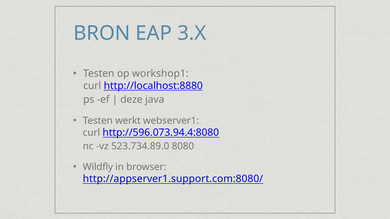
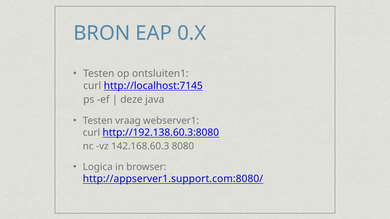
3.X: 3.X -> 0.X (192, 33)
workshop1: workshop1 -> ontsluiten1 (160, 74)
http://localhost:8880: http://localhost:8880 -> http://localhost:7145 (153, 86)
werkt: werkt -> vraag (128, 121)
http://596.073.94.4:8080: http://596.073.94.4:8080 -> http://192.138.60.3:8080 (161, 133)
523.734.89.0: 523.734.89.0 -> 142.168.60.3 (140, 146)
Wildfly: Wildfly -> Logica (98, 167)
